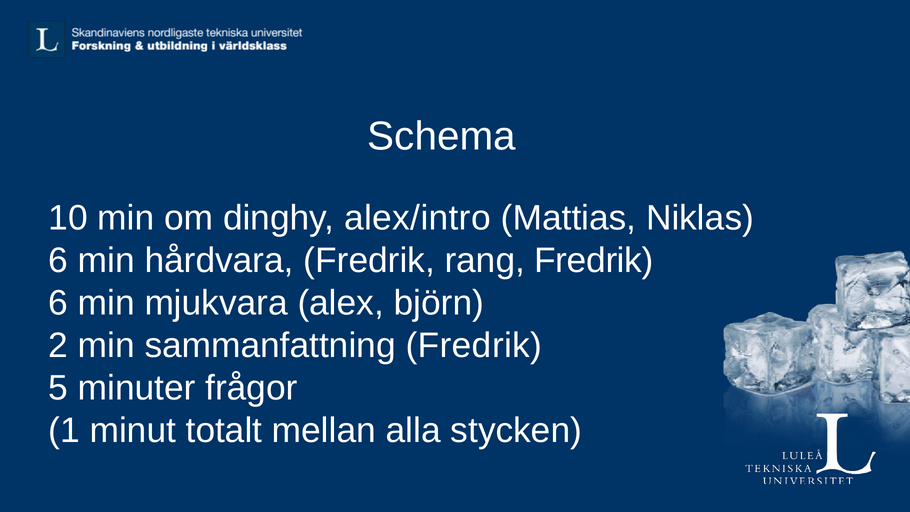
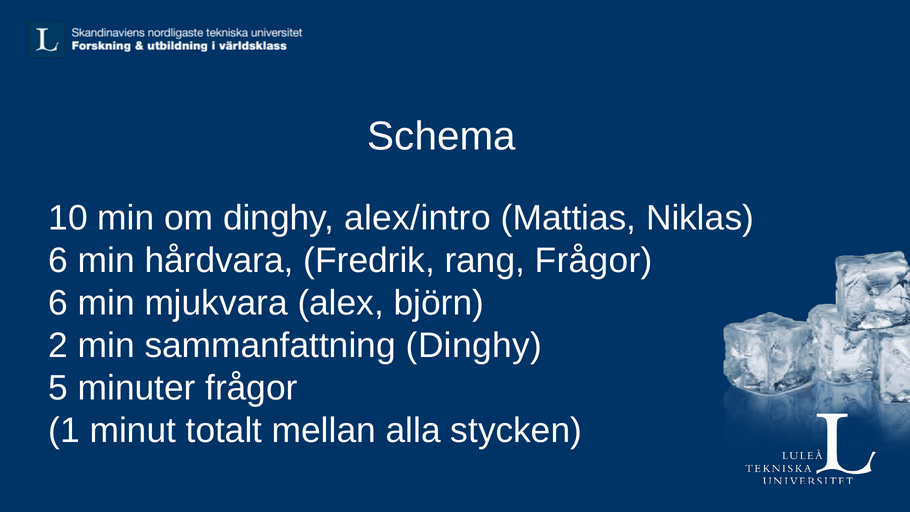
rang Fredrik: Fredrik -> Frågor (594, 261)
sammanfattning Fredrik: Fredrik -> Dinghy (474, 346)
